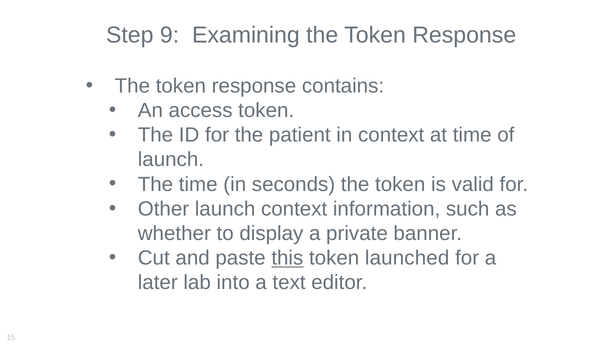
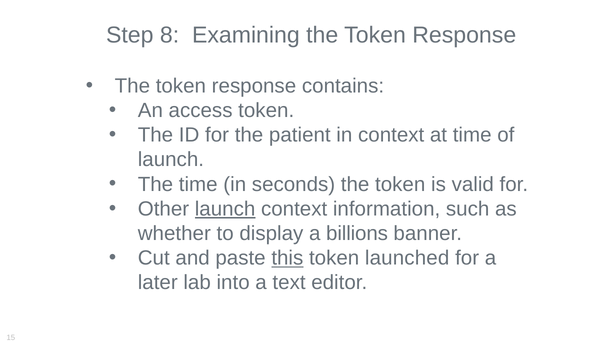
9: 9 -> 8 (170, 35)
launch underline: none -> present (225, 209)
private: private -> billions (357, 234)
